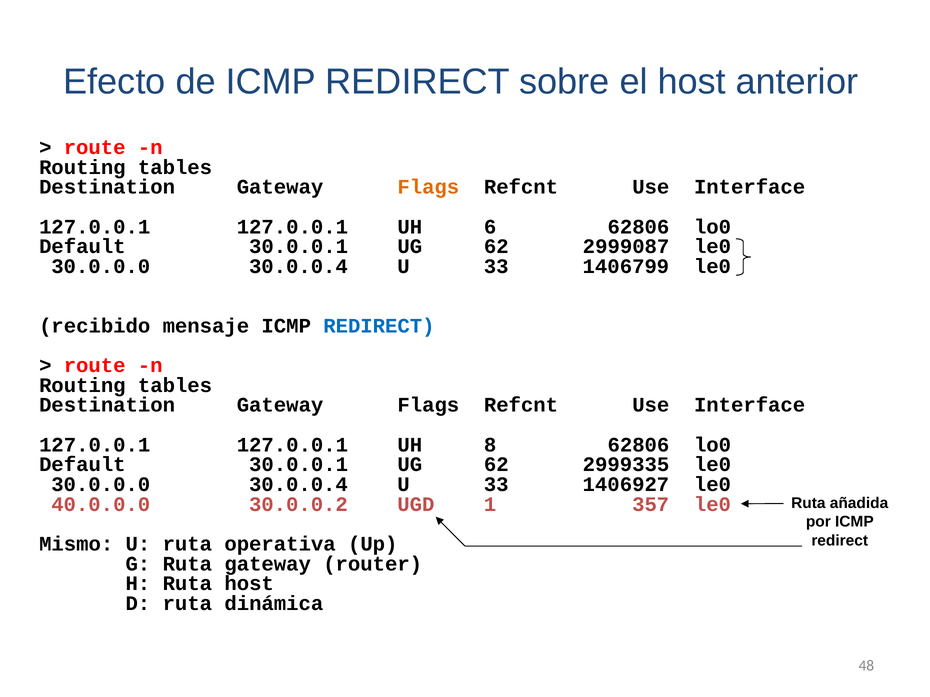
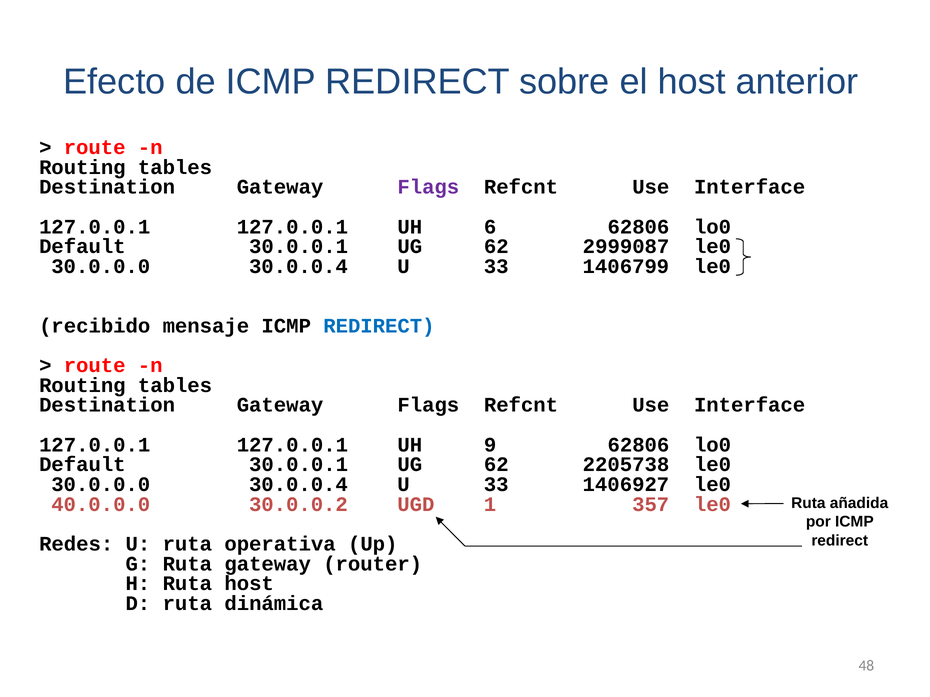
Flags colour: orange -> purple (428, 187)
8: 8 -> 9 (490, 445)
2999335: 2999335 -> 2205738 (626, 465)
Mismo: Mismo -> Redes (76, 544)
